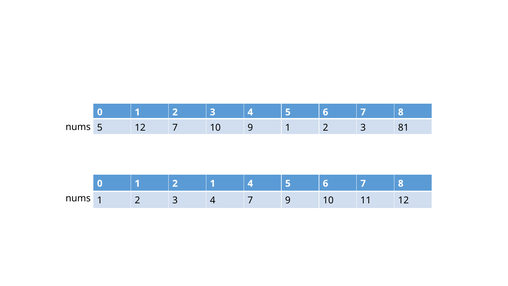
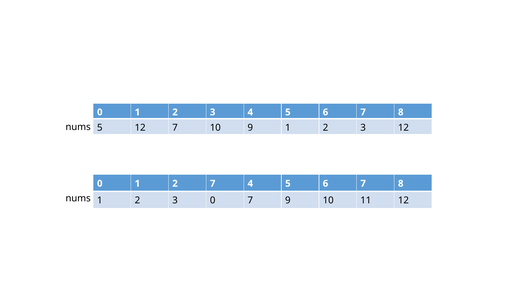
3 81: 81 -> 12 (403, 128)
2 1: 1 -> 7 (213, 183)
4: 4 -> 0 (213, 200)
